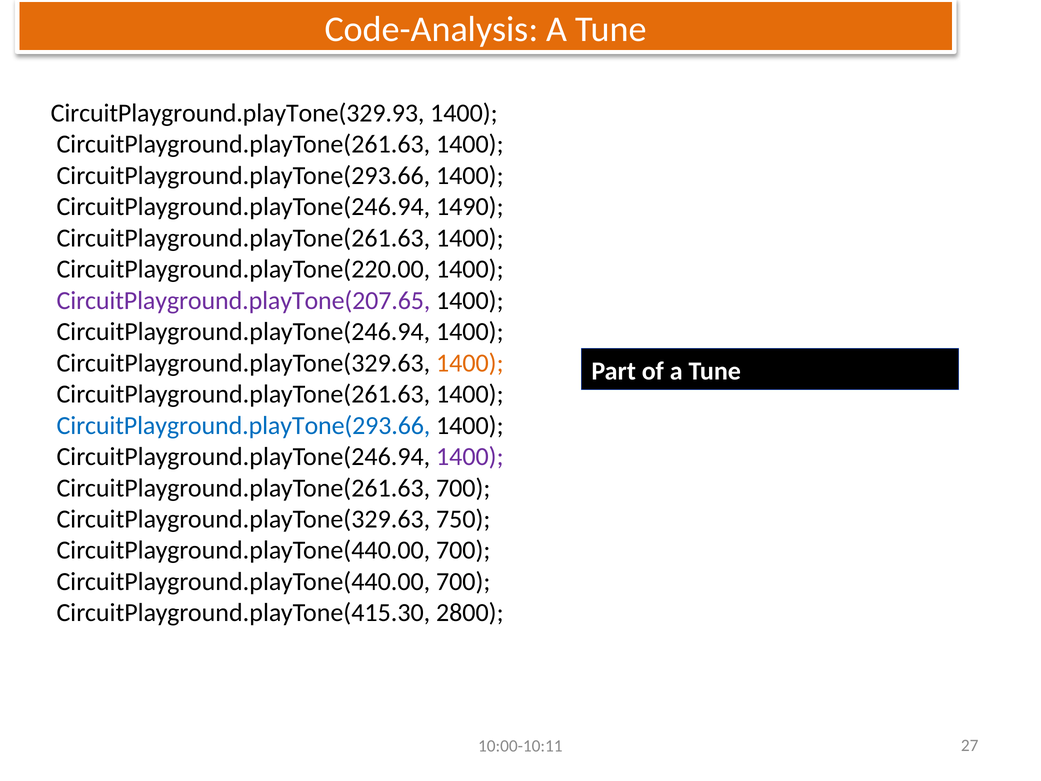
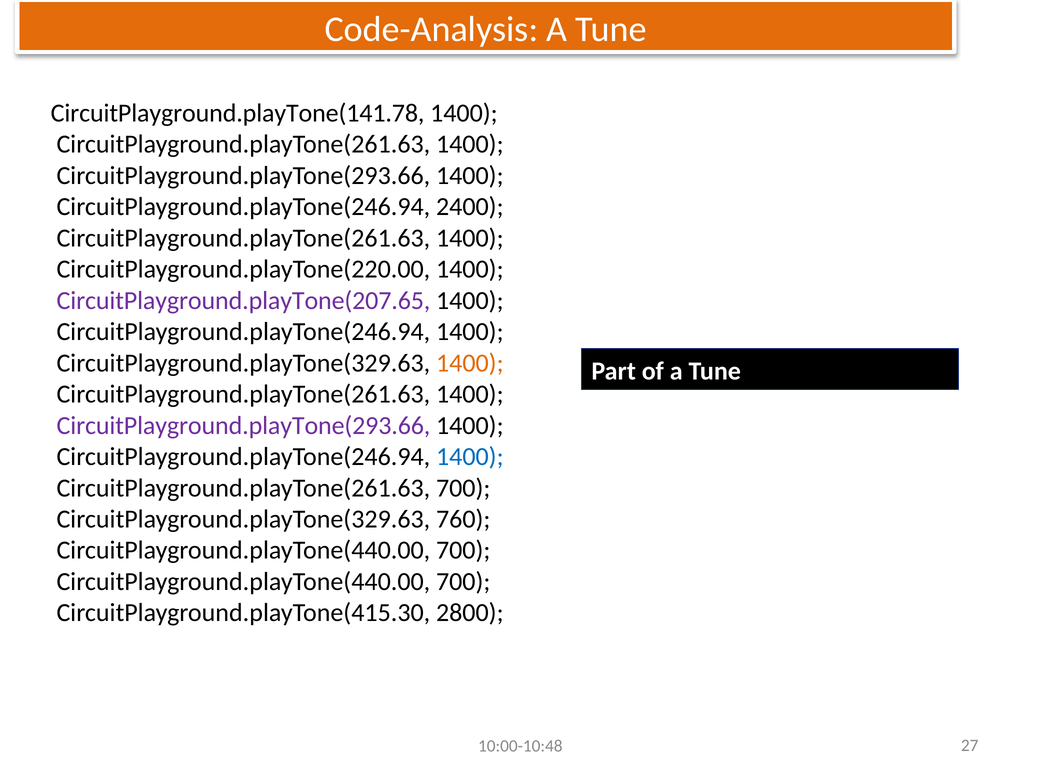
CircuitPlayground.playTone(329.93: CircuitPlayground.playTone(329.93 -> CircuitPlayground.playTone(141.78 (238, 113)
1490: 1490 -> 2400 (470, 207)
CircuitPlayground.playTone(293.66 colour: blue -> purple (243, 425)
1400 colour: purple -> blue (470, 457)
750: 750 -> 760 (463, 519)
10:00-10:11: 10:00-10:11 -> 10:00-10:48 (520, 746)
